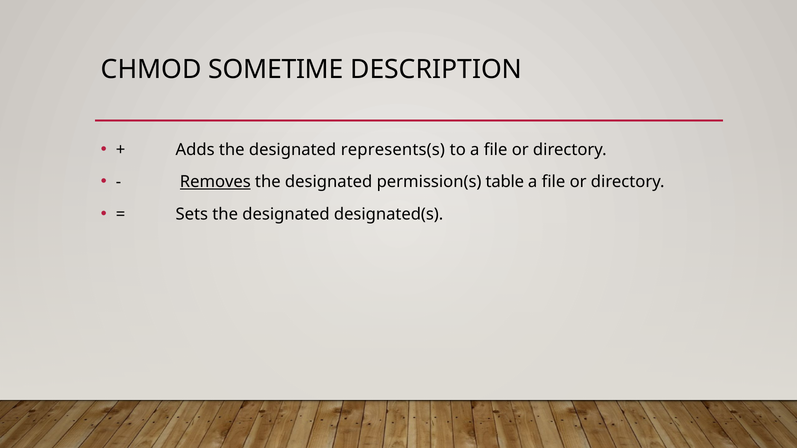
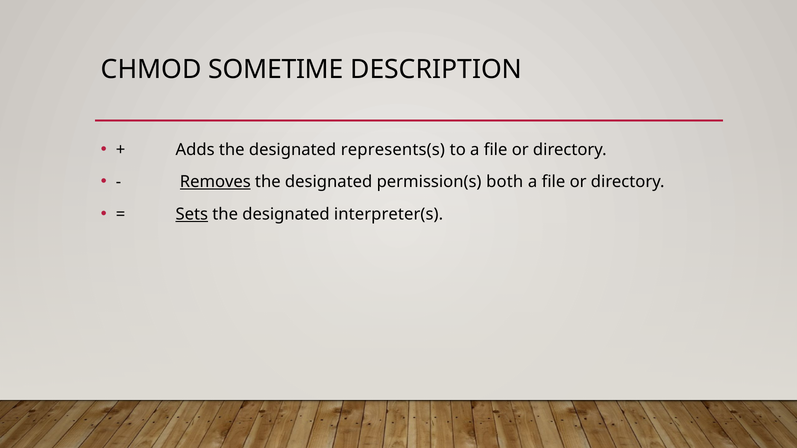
table: table -> both (505, 182)
Sets underline: none -> present (192, 214)
designated(s: designated(s -> interpreter(s (389, 214)
